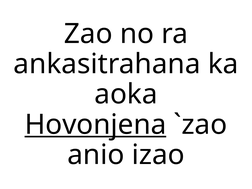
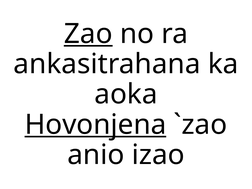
Zao underline: none -> present (88, 34)
